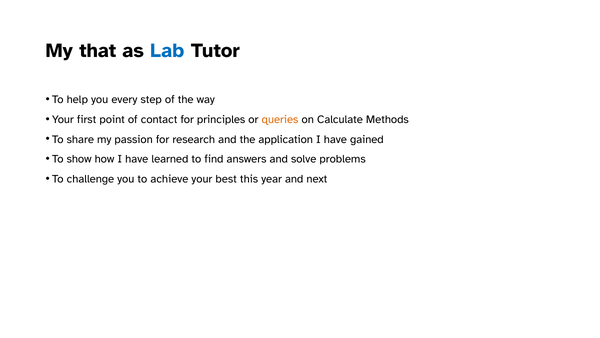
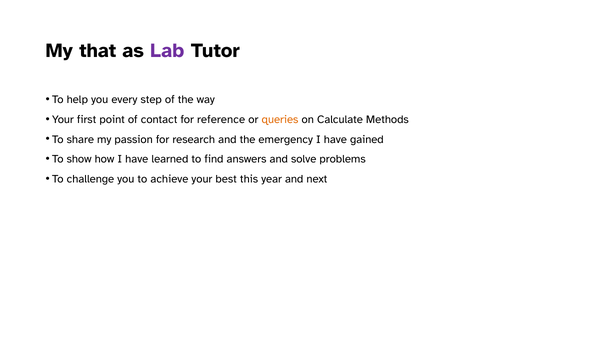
Lab colour: blue -> purple (167, 50)
principles: principles -> reference (221, 119)
application: application -> emergency (286, 139)
